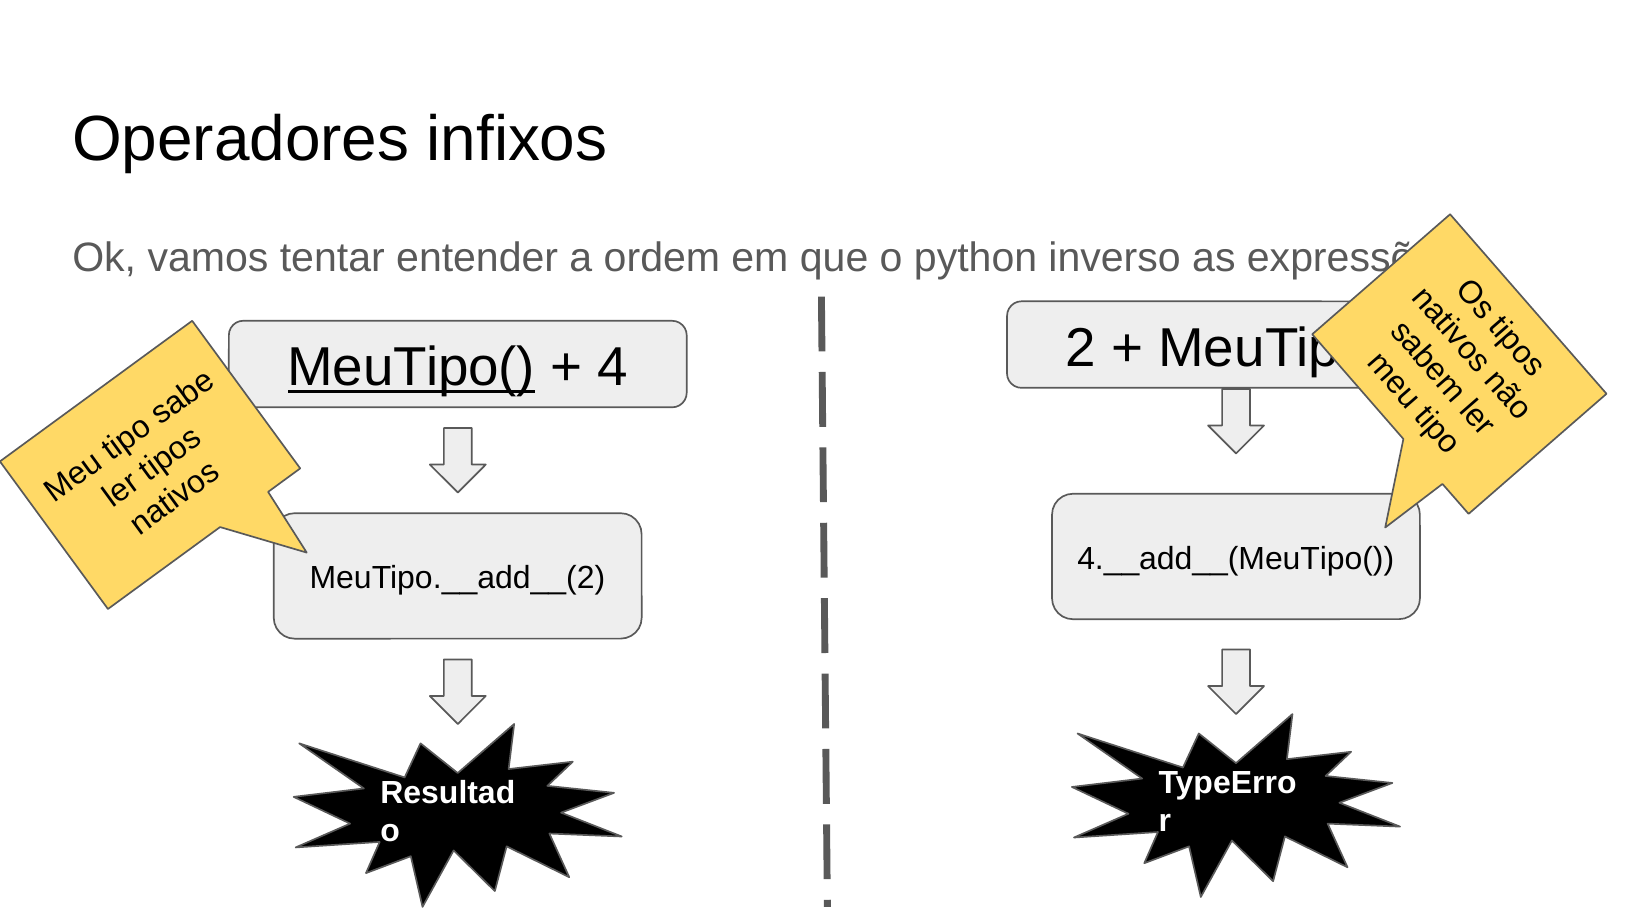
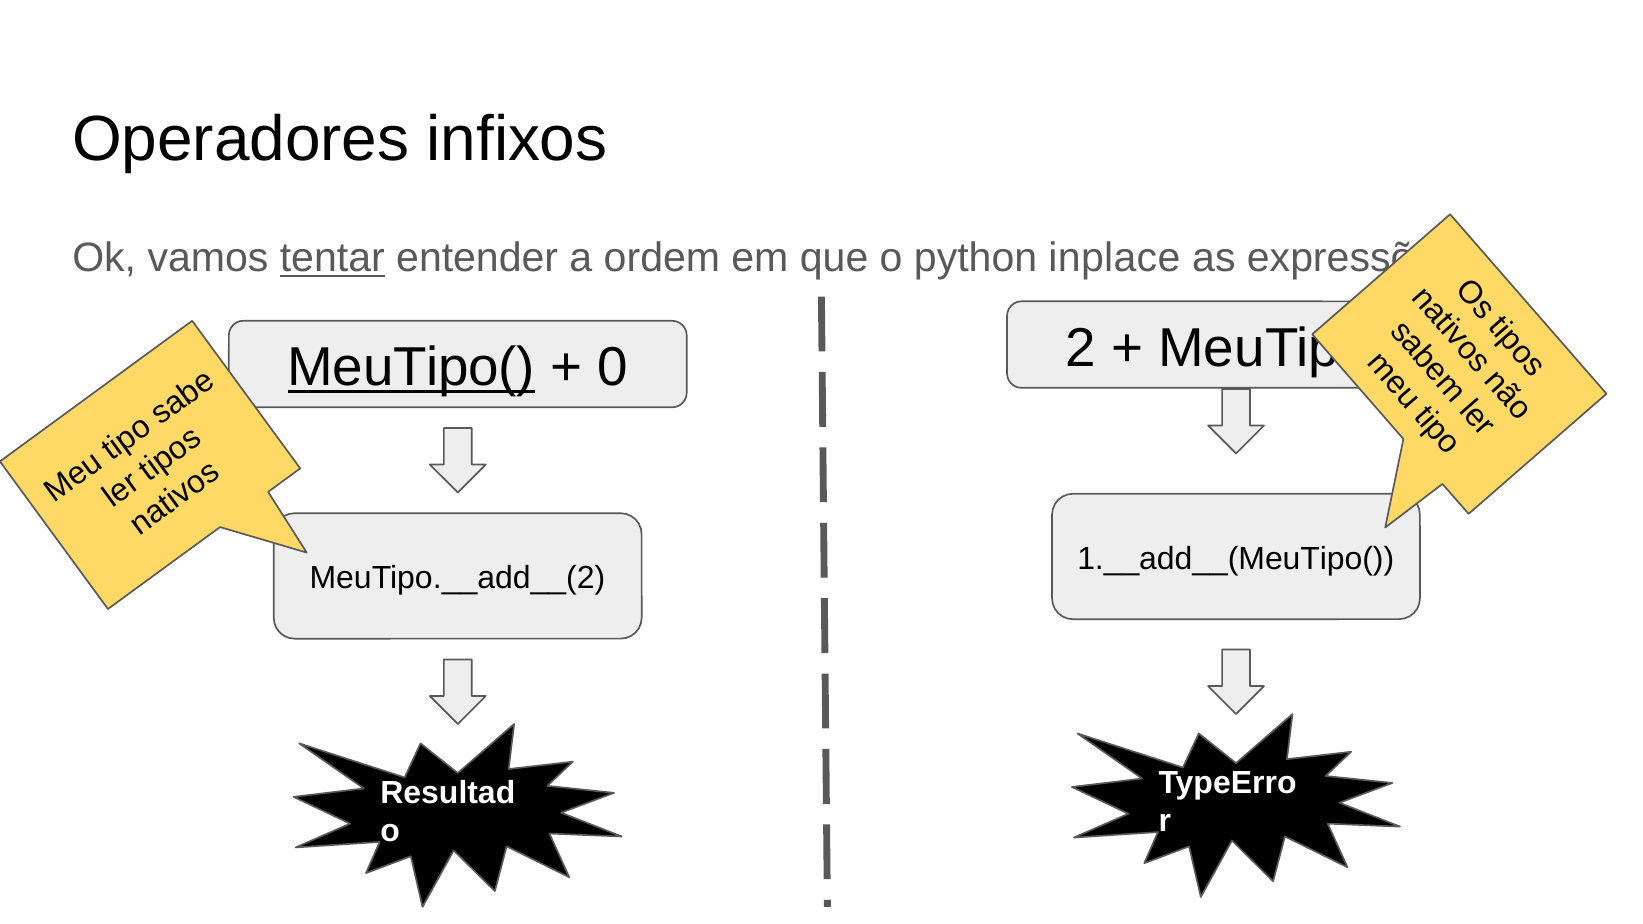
tentar underline: none -> present (332, 258)
inverso: inverso -> inplace (1114, 258)
4: 4 -> 0 (612, 368)
4.__add__(MeuTipo(: 4.__add__(MeuTipo( -> 1.__add__(MeuTipo( (1236, 559)
